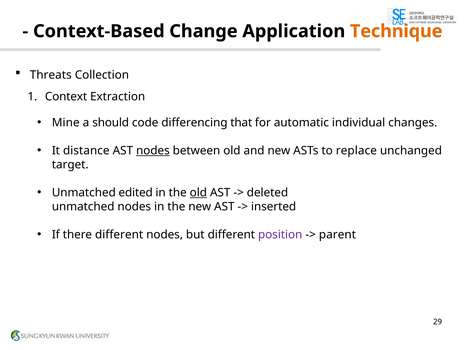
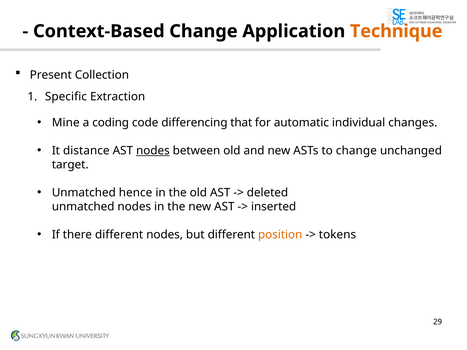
Threats: Threats -> Present (51, 75)
Context: Context -> Specific (66, 97)
should: should -> coding (111, 123)
to replace: replace -> change (356, 151)
edited: edited -> hence (136, 193)
old underline: present -> none (198, 193)
position colour: purple -> orange (280, 235)
parent: parent -> tokens (337, 235)
